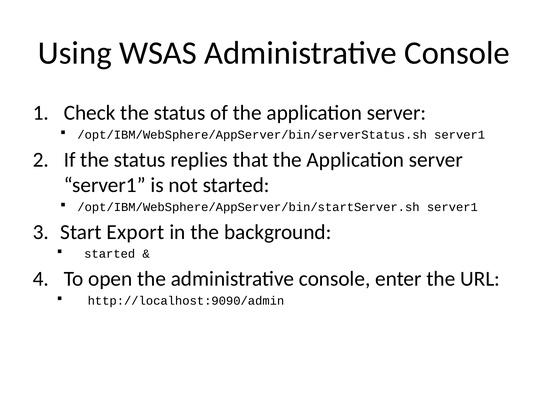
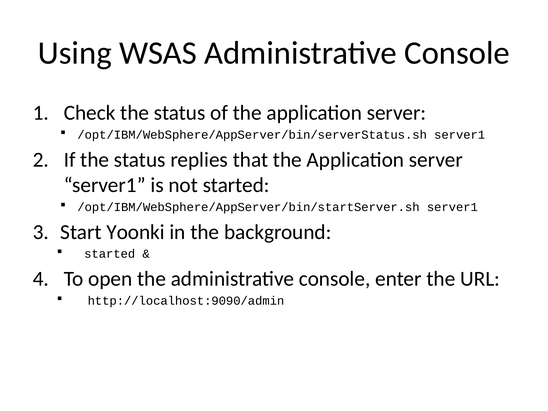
Export: Export -> Yoonki (136, 232)
